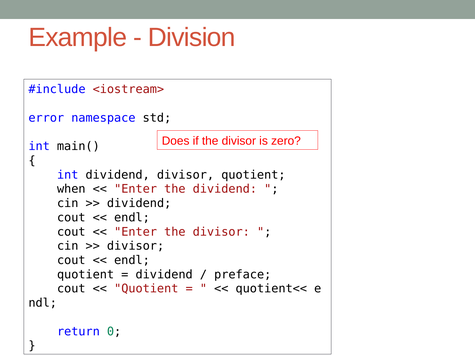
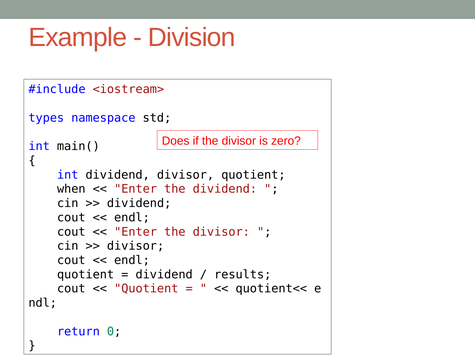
error: error -> types (46, 118)
preface: preface -> results (243, 275)
